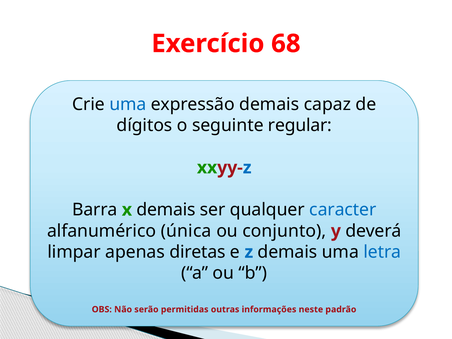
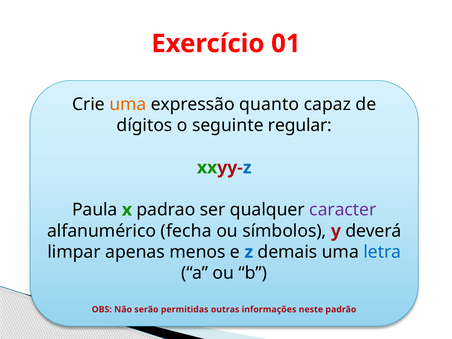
68: 68 -> 01 (286, 44)
uma colour: blue -> orange (128, 104)
expressão demais: demais -> quanto (269, 104)
Barra: Barra -> Paula (95, 210)
x demais: demais -> padrao (166, 210)
caracter colour: blue -> purple (343, 210)
única: única -> fecha (186, 231)
conjunto: conjunto -> símbolos (284, 231)
diretas: diretas -> menos (197, 252)
